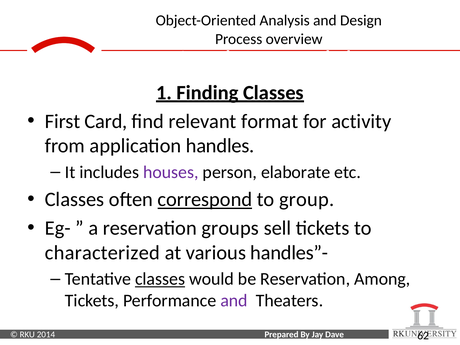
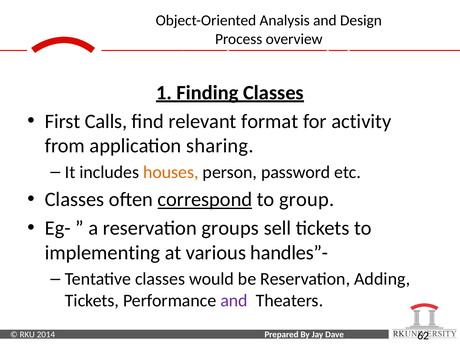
Card: Card -> Calls (106, 121)
handles: handles -> sharing (220, 146)
houses colour: purple -> orange (171, 172)
elaborate: elaborate -> password (296, 172)
characterized: characterized -> implementing (103, 253)
classes underline: present -> none (160, 279)
Among: Among -> Adding (382, 279)
